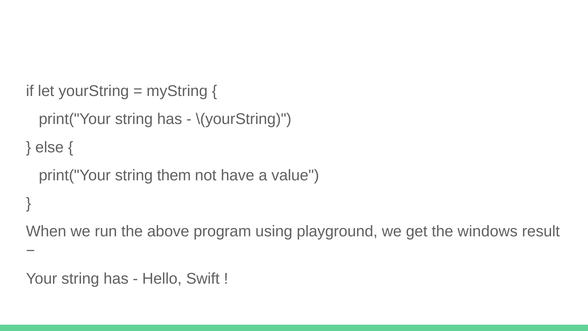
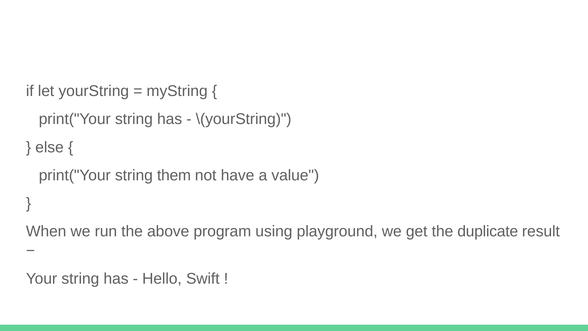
windows: windows -> duplicate (488, 231)
